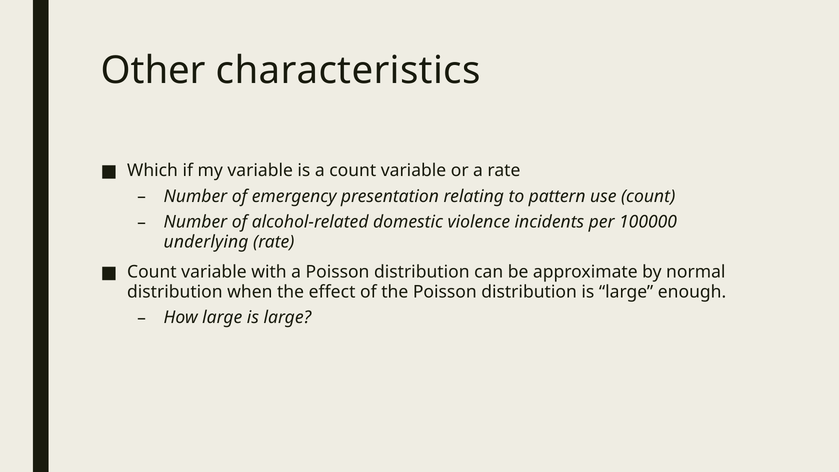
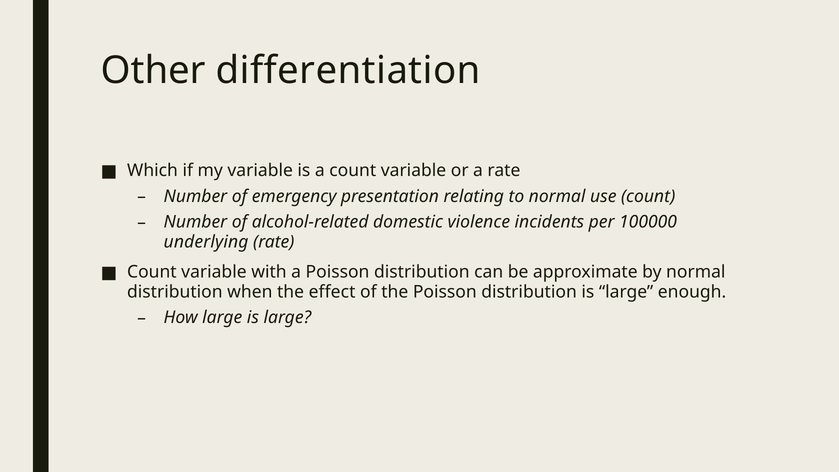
characteristics: characteristics -> differentiation (348, 71)
to pattern: pattern -> normal (557, 196)
